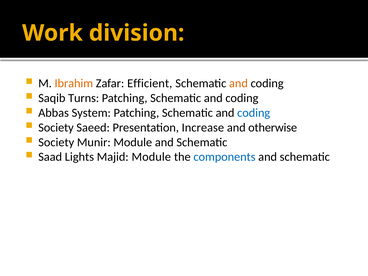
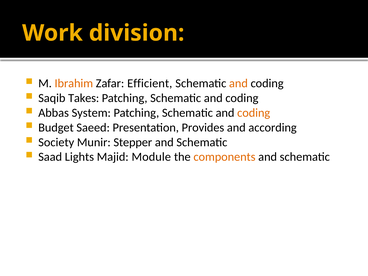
Turns: Turns -> Takes (84, 98)
coding colour: blue -> orange (254, 113)
Society: Society -> Budget (56, 128)
Increase: Increase -> Provides (203, 128)
otherwise: otherwise -> according (273, 128)
Munir Module: Module -> Stepper (133, 142)
components colour: blue -> orange (224, 157)
